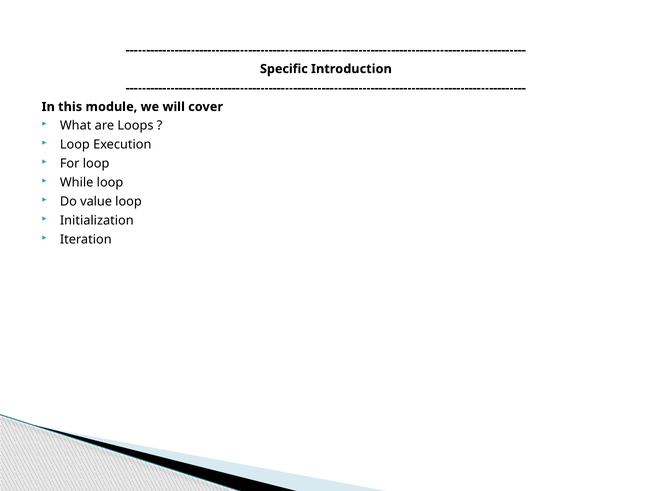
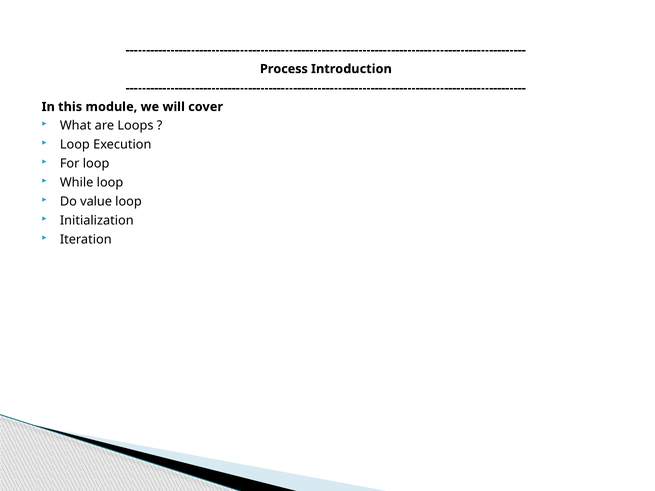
Specific: Specific -> Process (284, 69)
